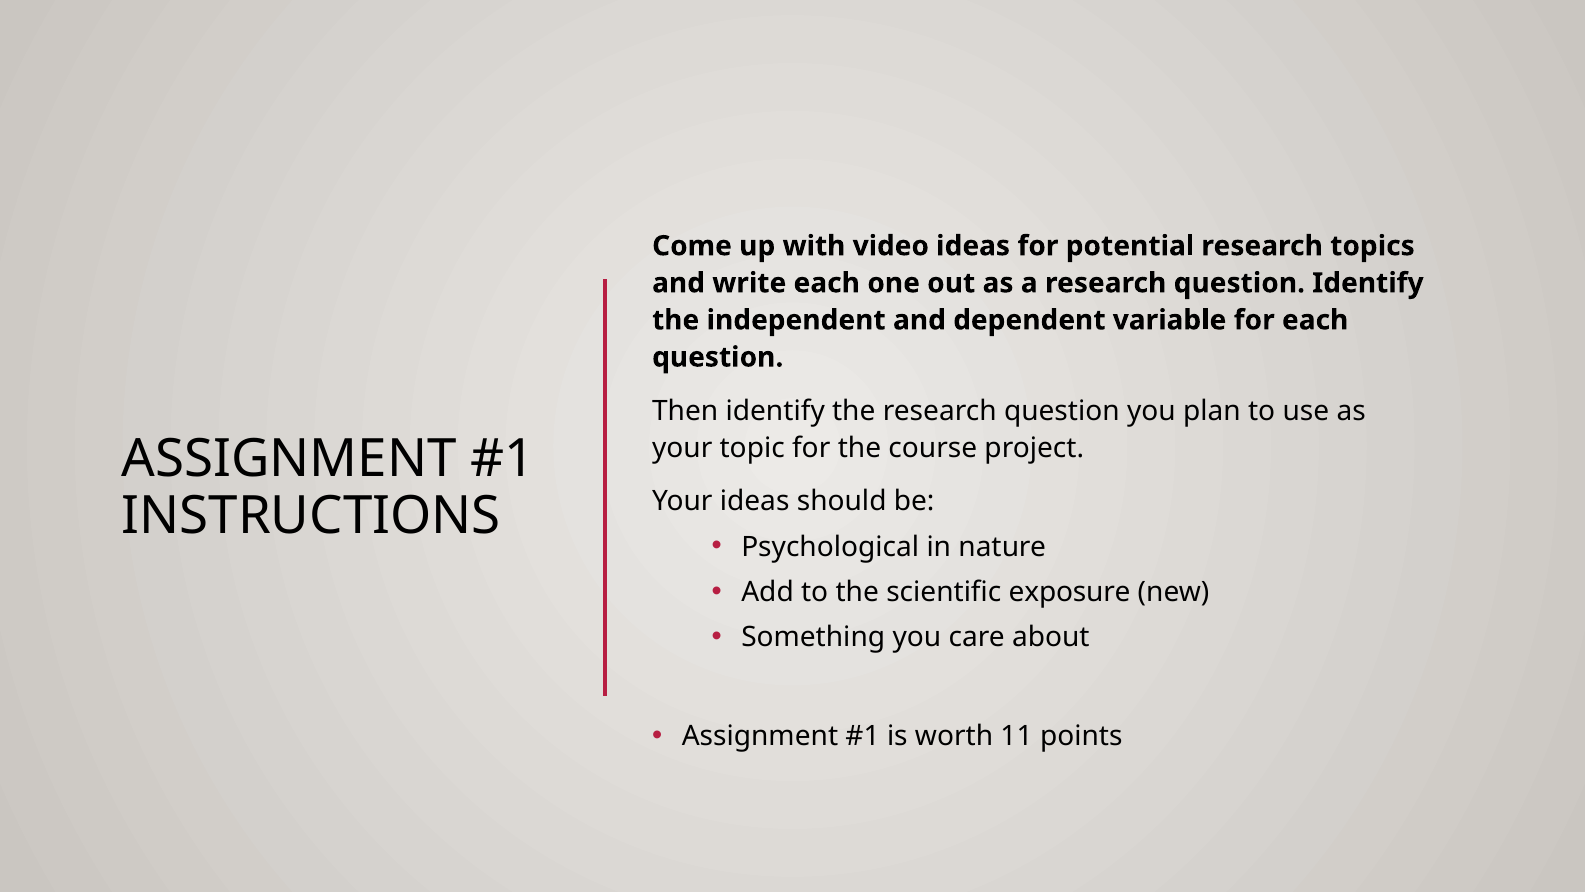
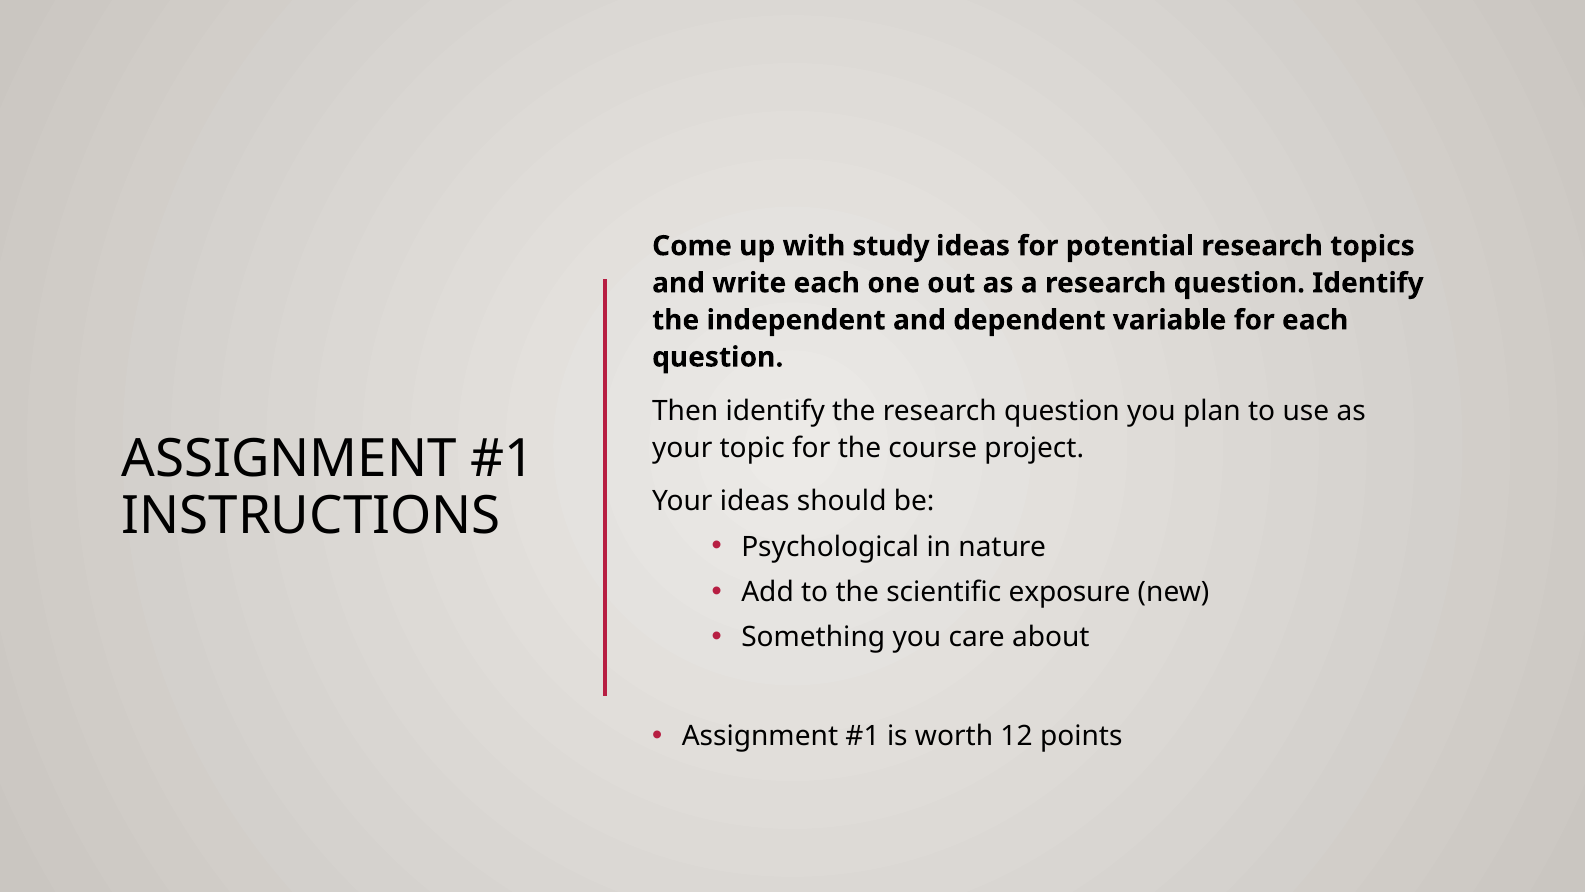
video: video -> study (891, 246)
11: 11 -> 12 (1017, 736)
